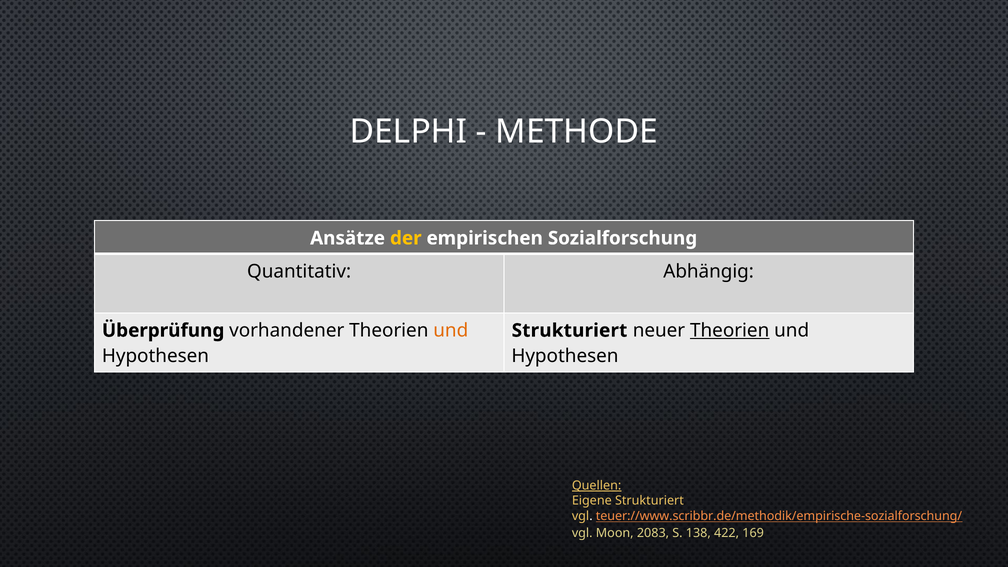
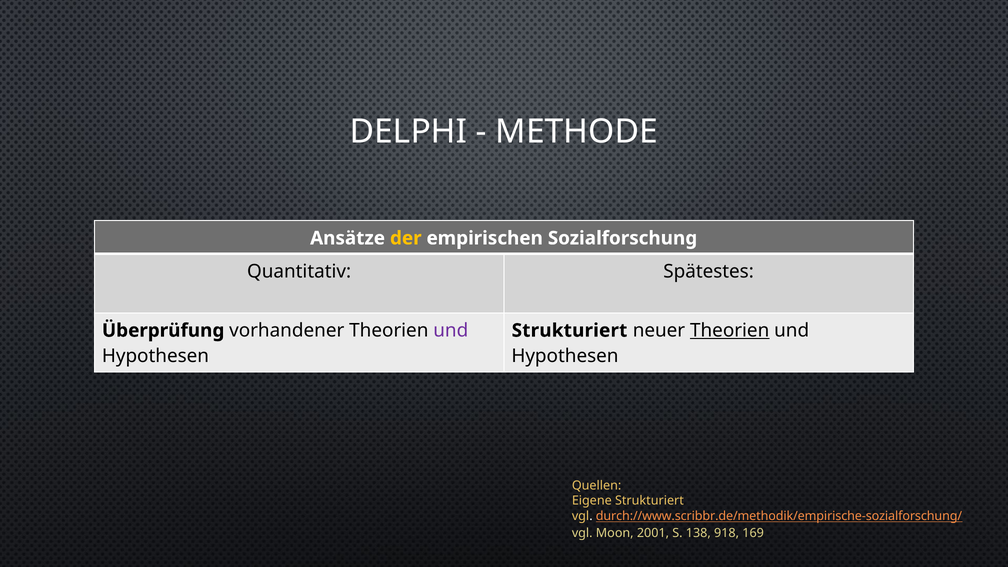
Abhängig: Abhängig -> Spätestes (709, 271)
und colour: orange -> purple (451, 331)
Quellen underline: present -> none (597, 486)
teuer://www.scribbr.de/methodik/empirische-sozialforschung/: teuer://www.scribbr.de/methodik/empirische-sozialforschung/ -> durch://www.scribbr.de/methodik/empirische-sozialforschung/ (779, 516)
2083: 2083 -> 2001 (653, 533)
422: 422 -> 918 (727, 533)
